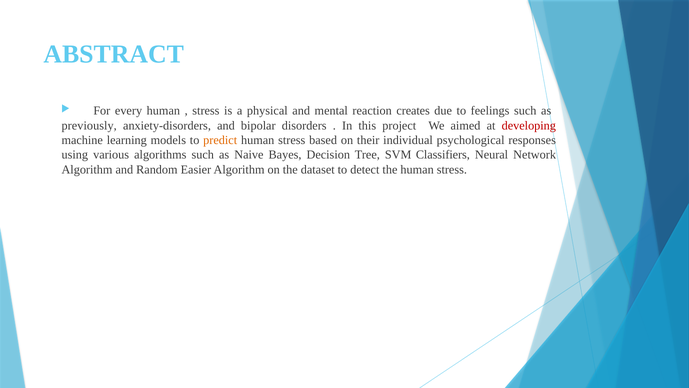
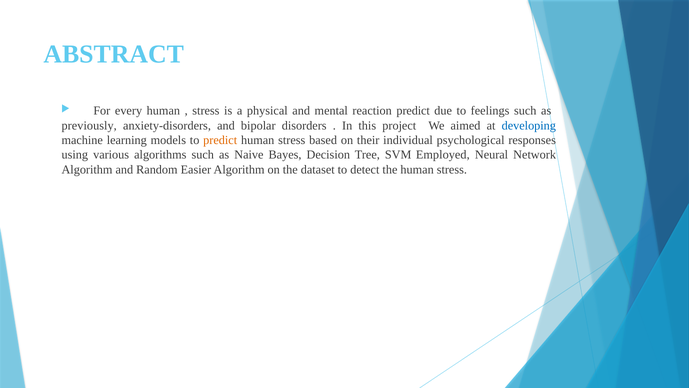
reaction creates: creates -> predict (413, 111)
developing colour: red -> blue (529, 125)
Classifiers: Classifiers -> Employed (443, 155)
